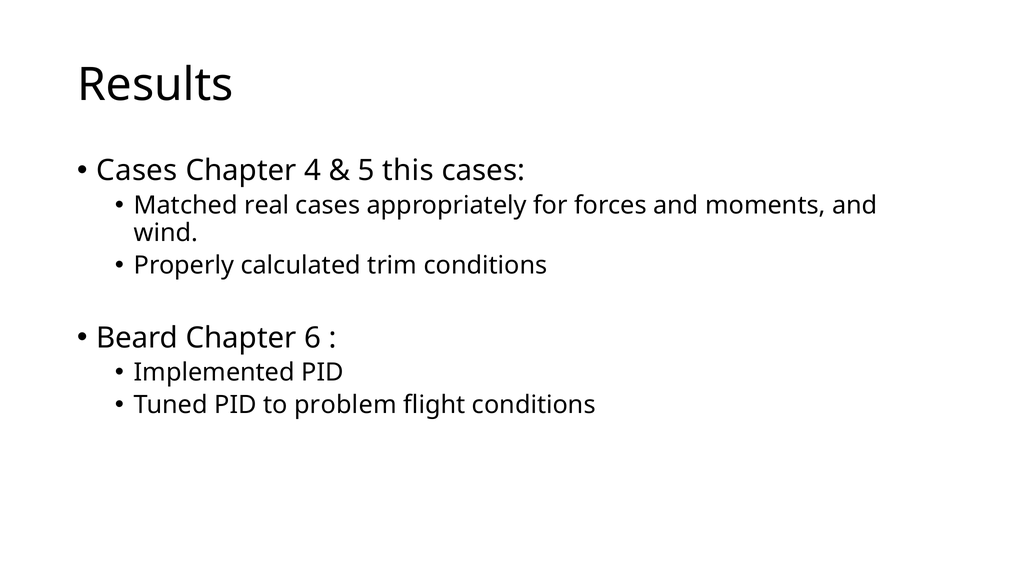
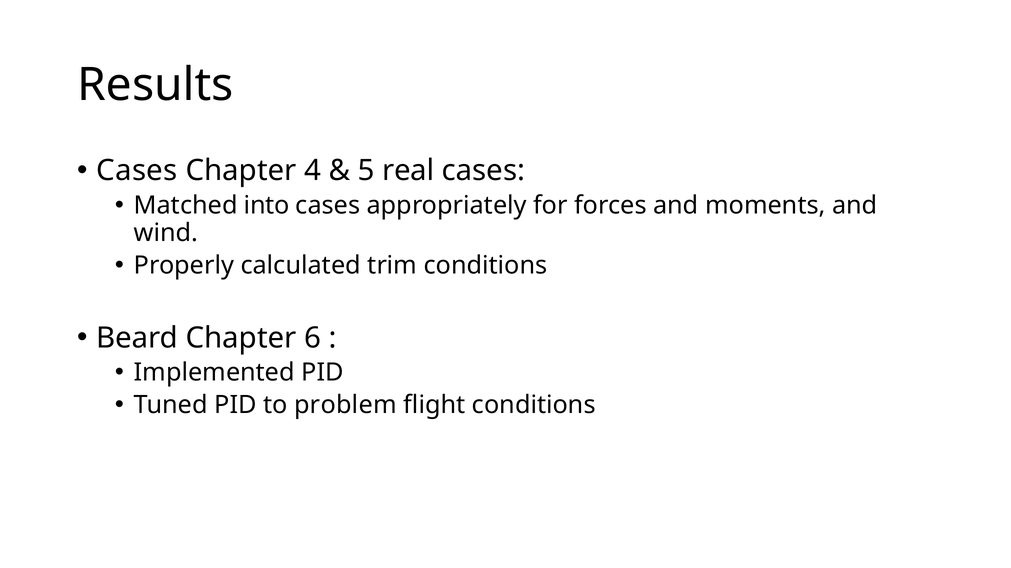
this: this -> real (408, 171)
real: real -> into (267, 206)
